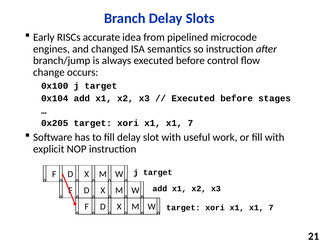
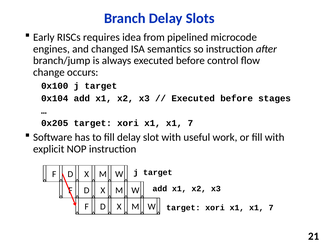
accurate: accurate -> requires (101, 37)
